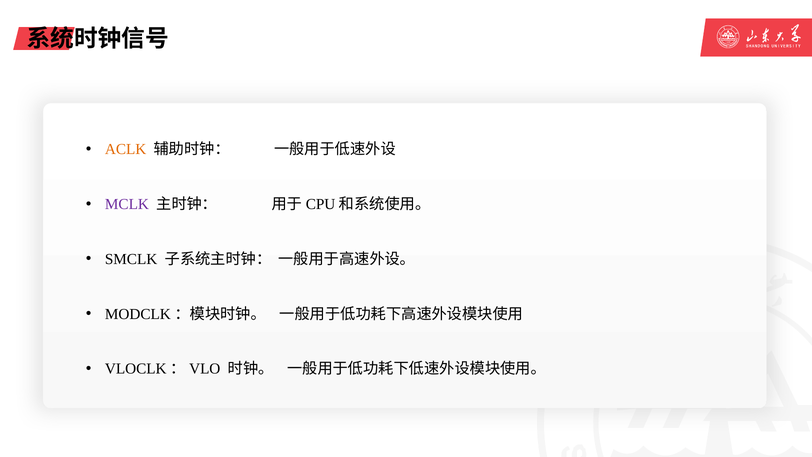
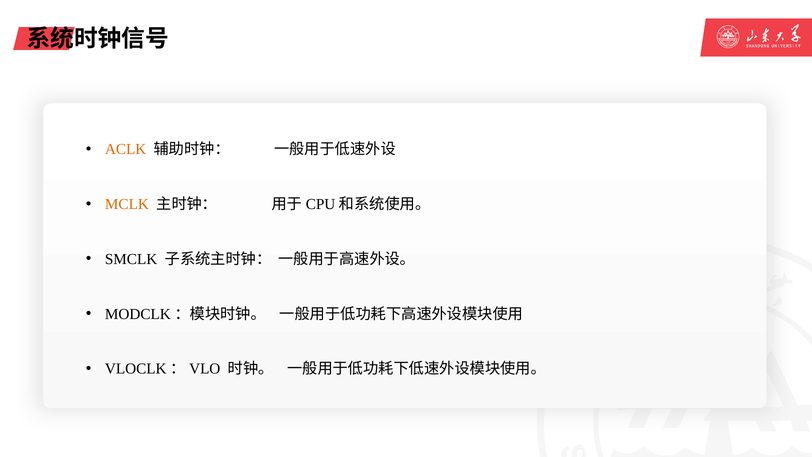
MCLK colour: purple -> orange (127, 204)
